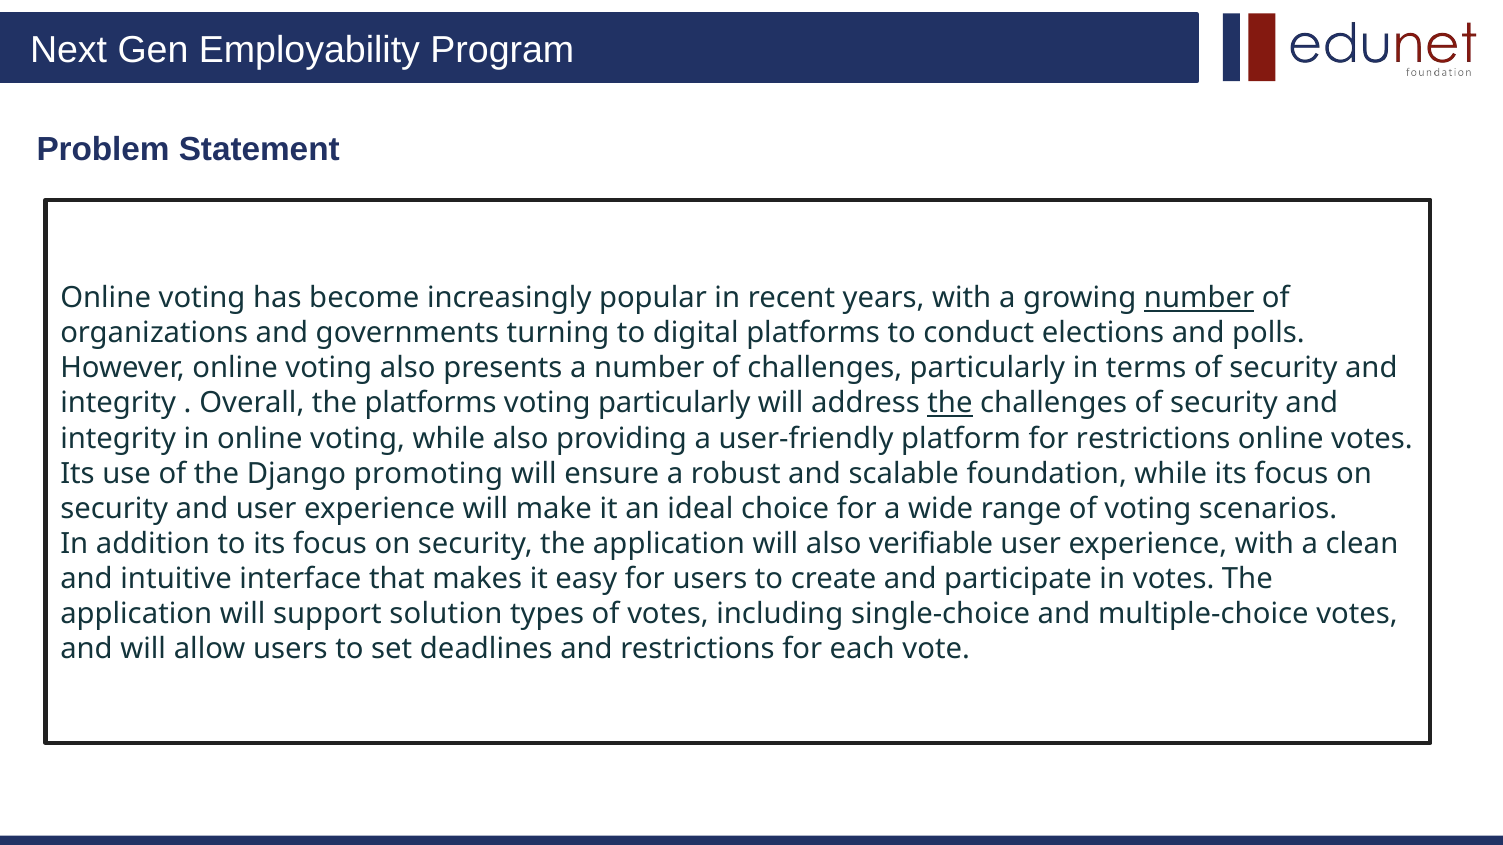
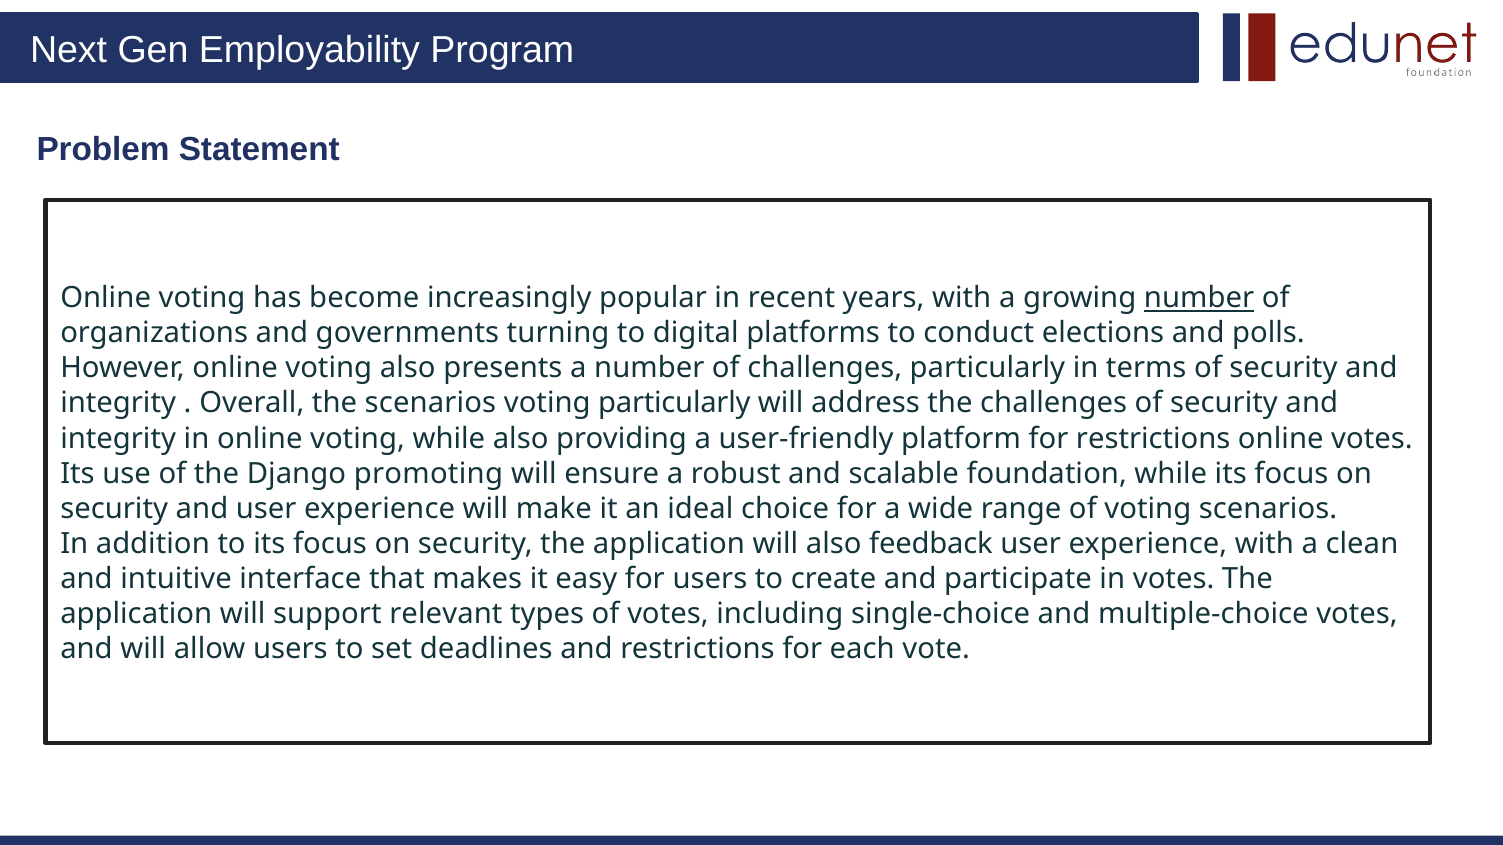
the platforms: platforms -> scenarios (430, 404)
the underline: present -> none (950, 404)
verifiable: verifiable -> feedback (931, 544)
solution: solution -> relevant (446, 614)
